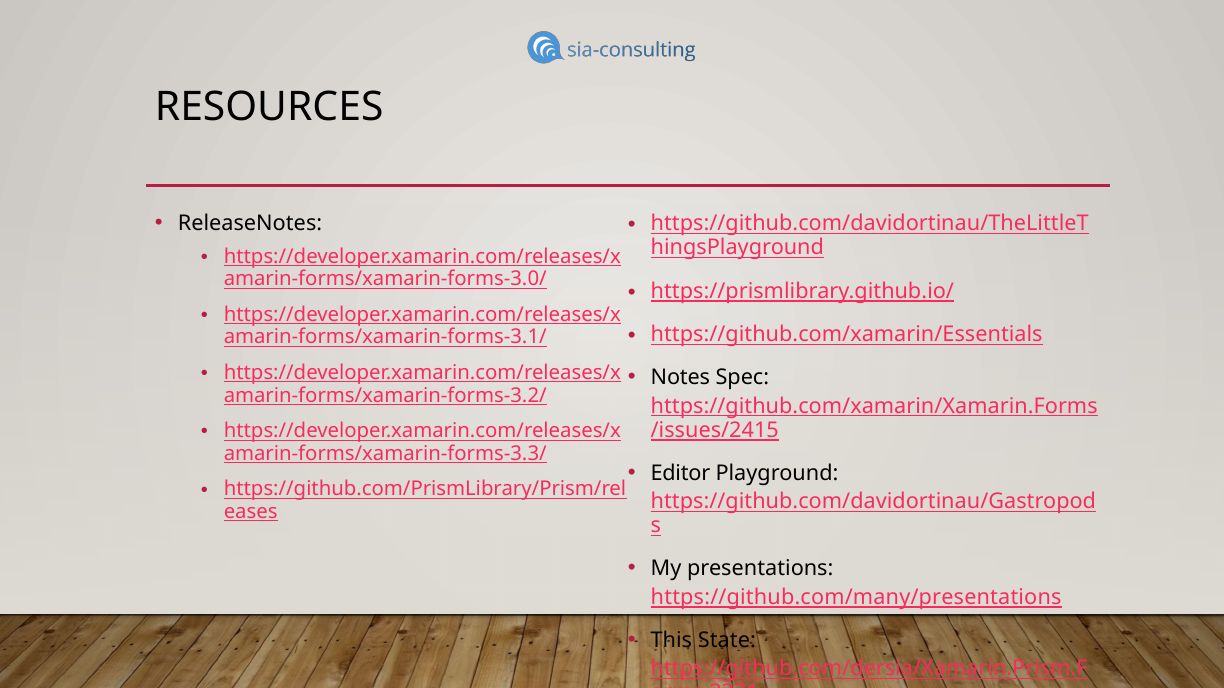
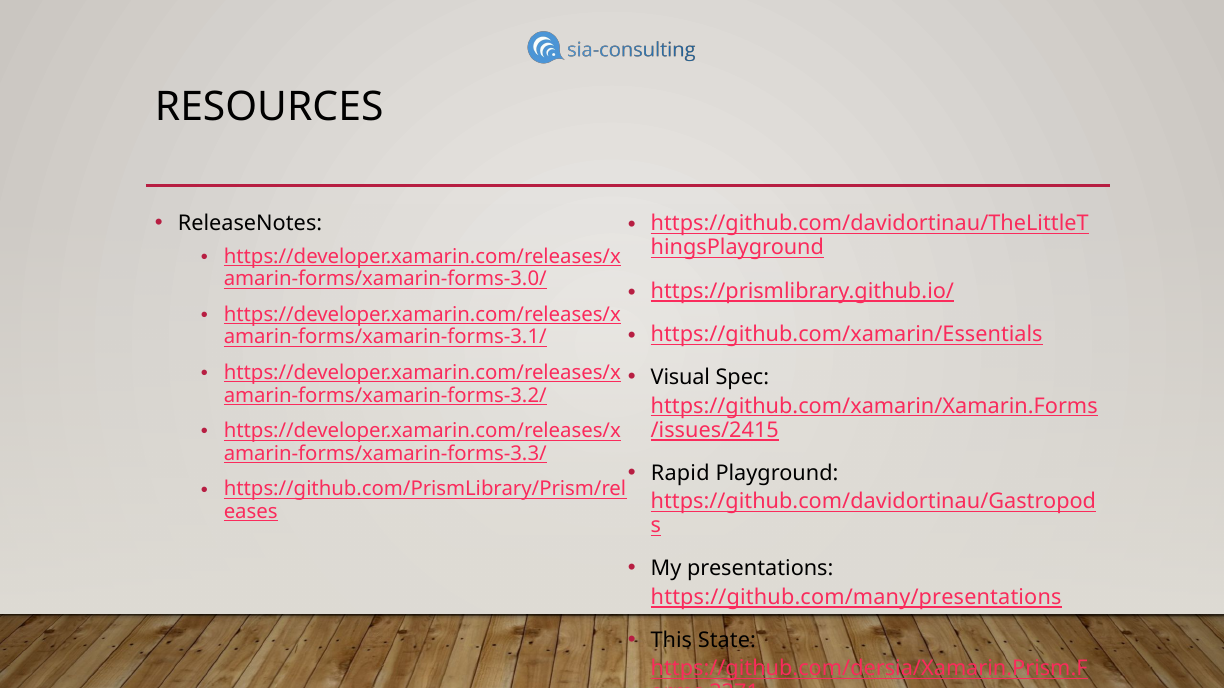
Notes: Notes -> Visual (680, 378)
Editor: Editor -> Rapid (680, 474)
